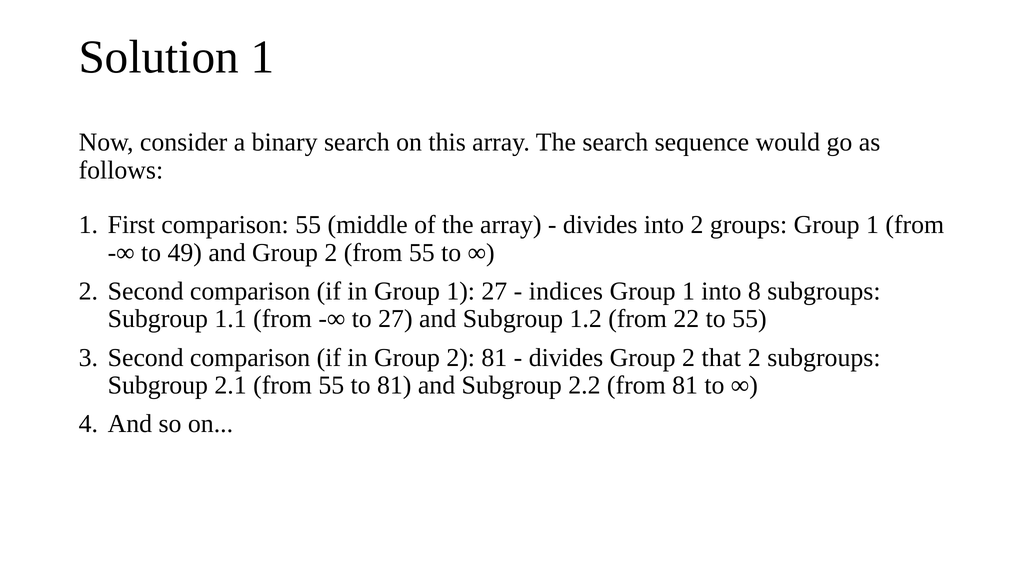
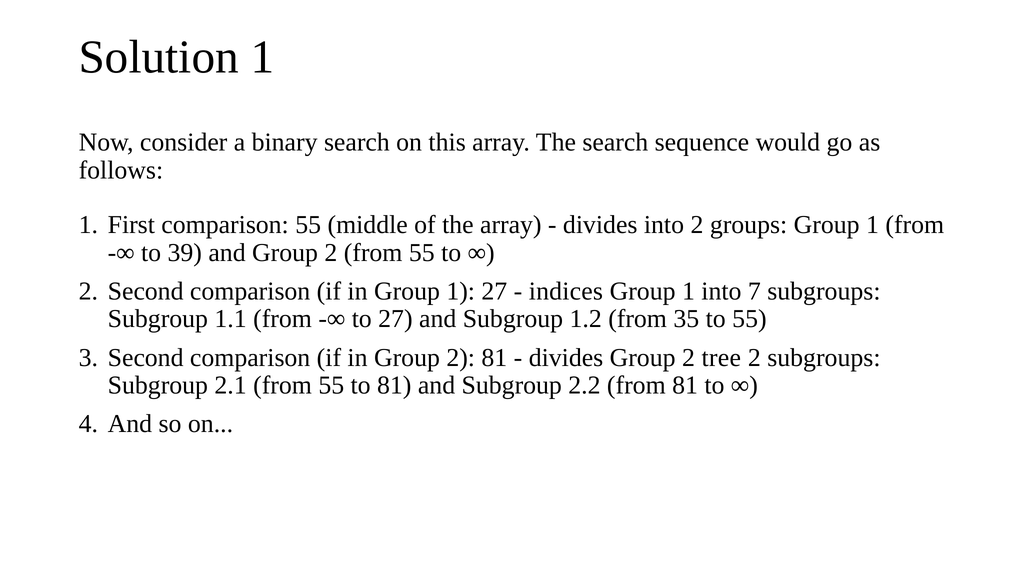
49: 49 -> 39 (185, 253)
8: 8 -> 7 (754, 291)
22: 22 -> 35 (686, 319)
that: that -> tree (721, 358)
